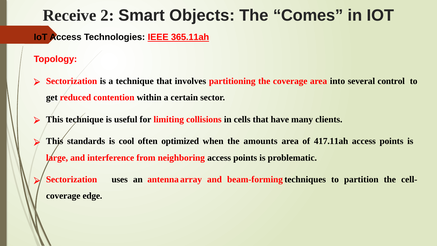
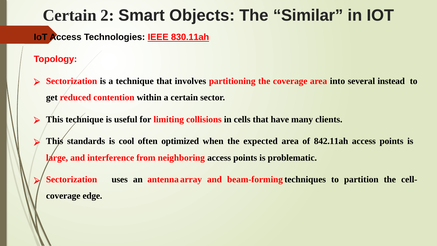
Receive: Receive -> Certain (70, 15)
Comes: Comes -> Similar (308, 15)
365.11ah: 365.11ah -> 830.11ah (190, 37)
control: control -> instead (391, 81)
amounts: amounts -> expected (261, 141)
417.11ah: 417.11ah -> 842.11ah (331, 141)
